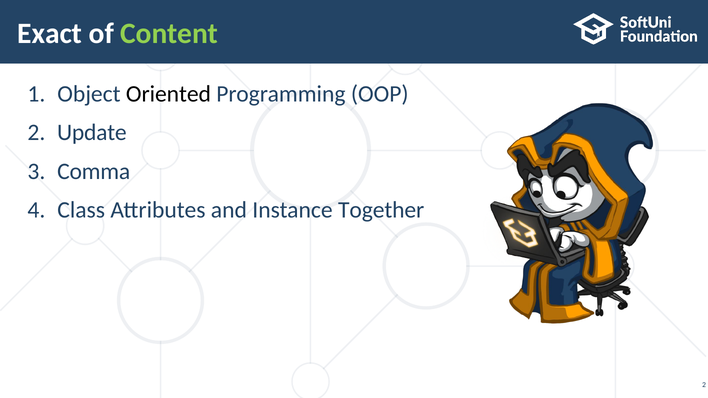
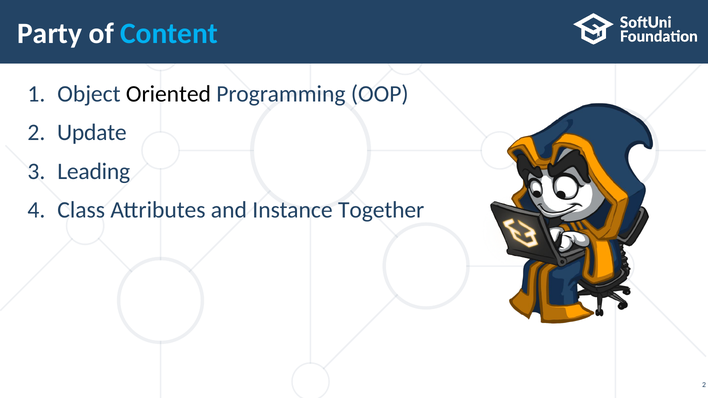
Exact: Exact -> Party (50, 34)
Content colour: light green -> light blue (169, 34)
Comma: Comma -> Leading (94, 171)
